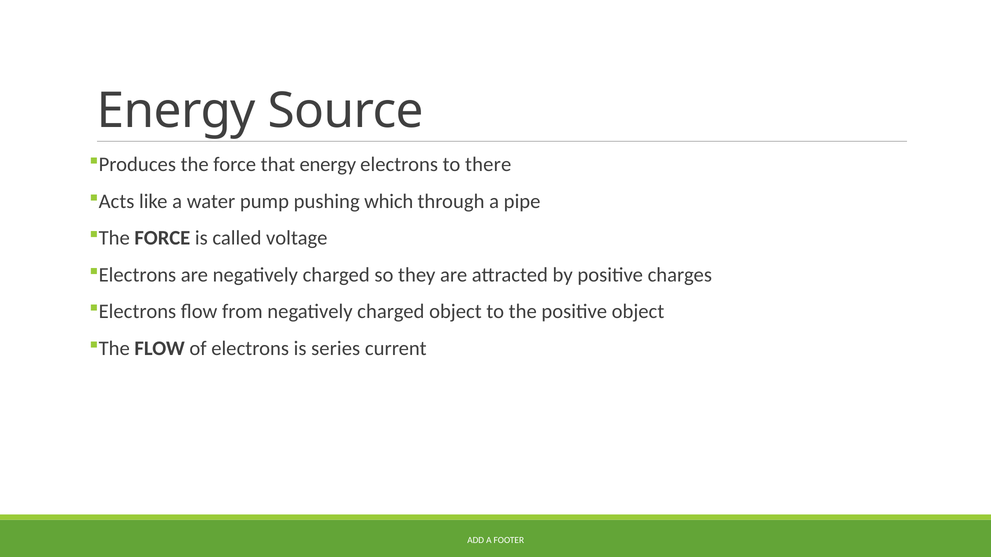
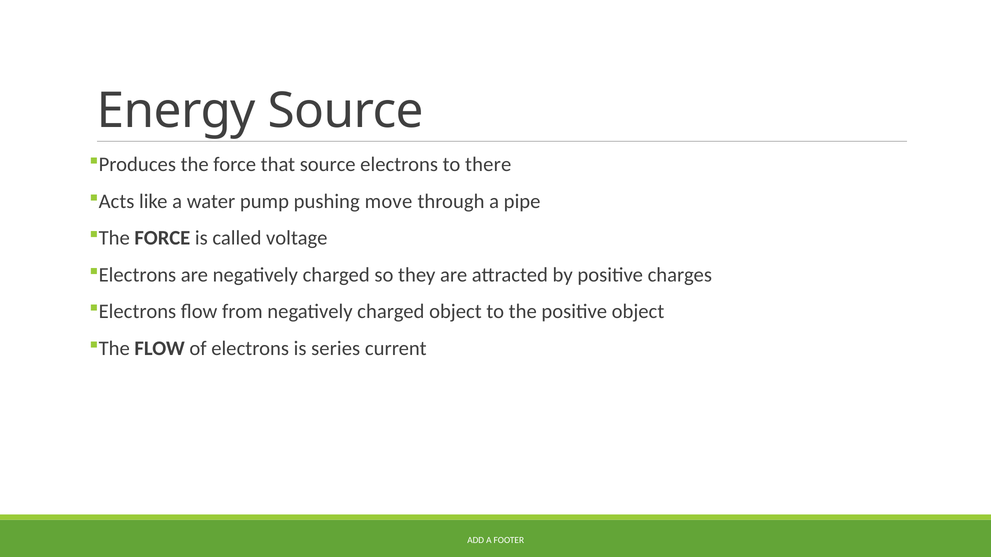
that energy: energy -> source (328, 165)
which: which -> move (388, 202)
